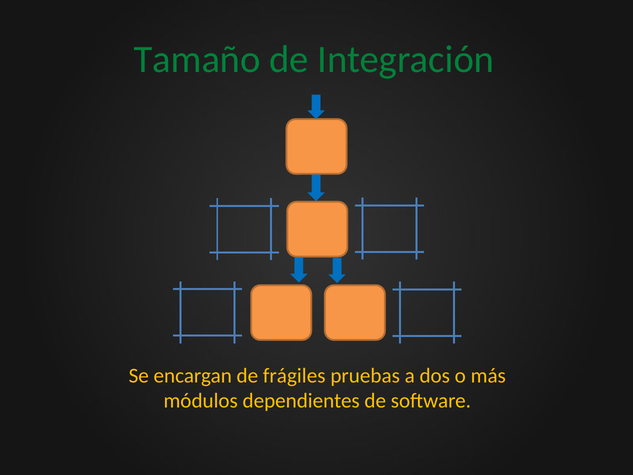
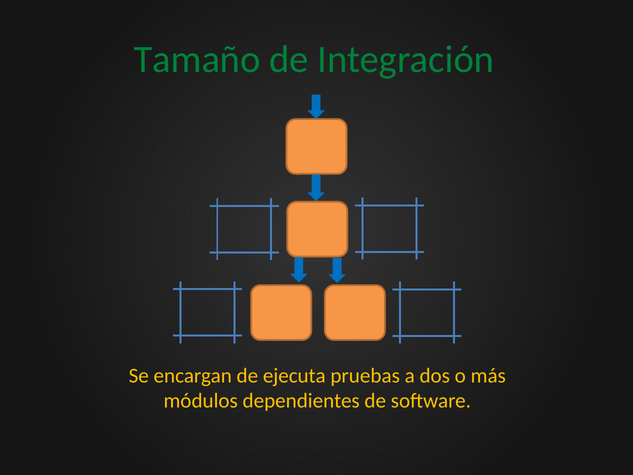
frágiles: frágiles -> ejecuta (294, 375)
